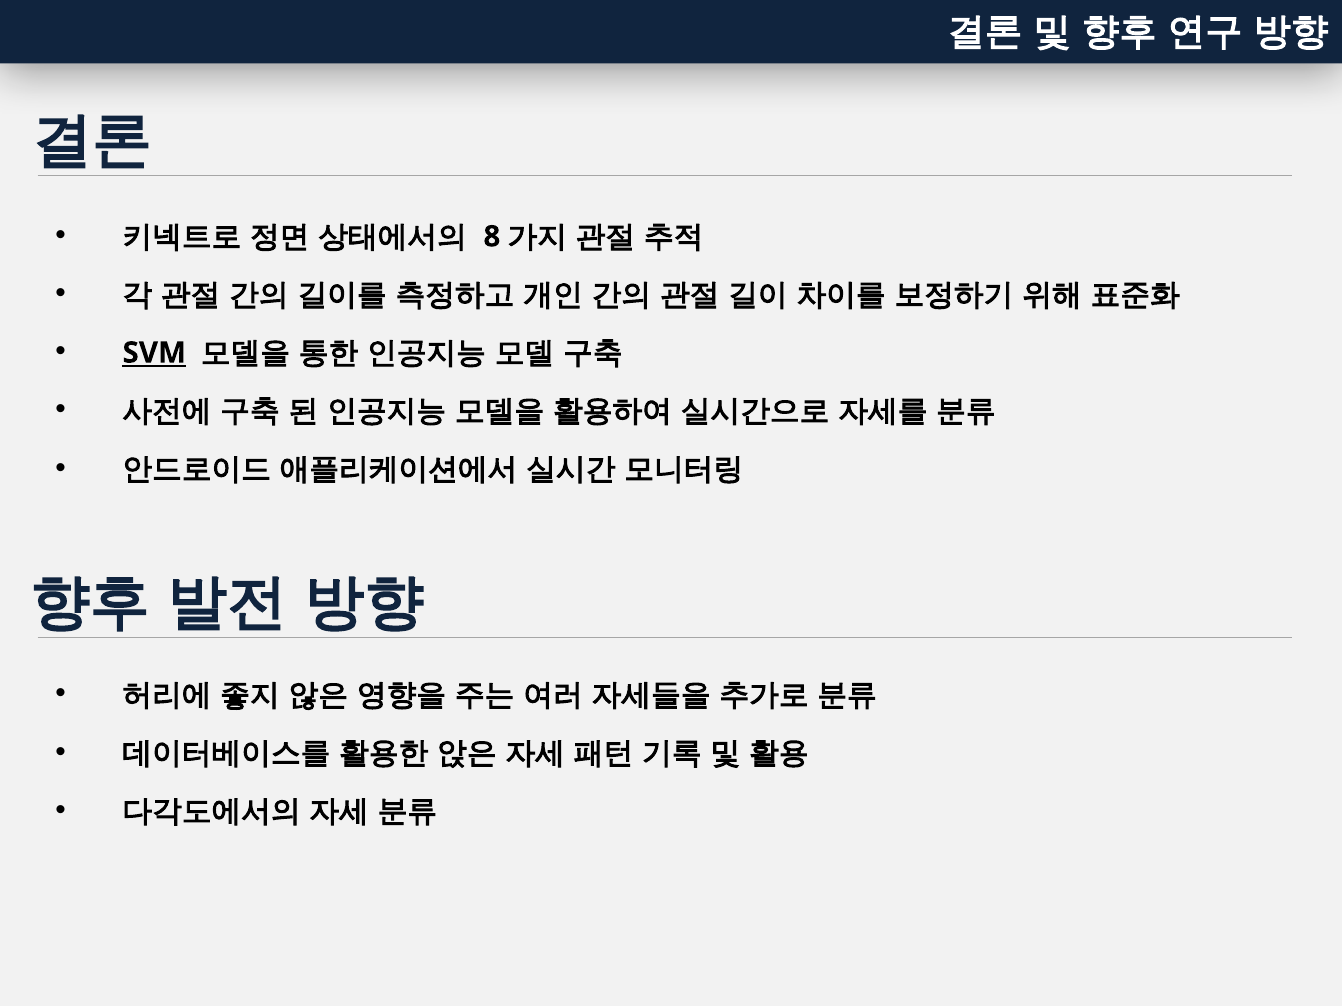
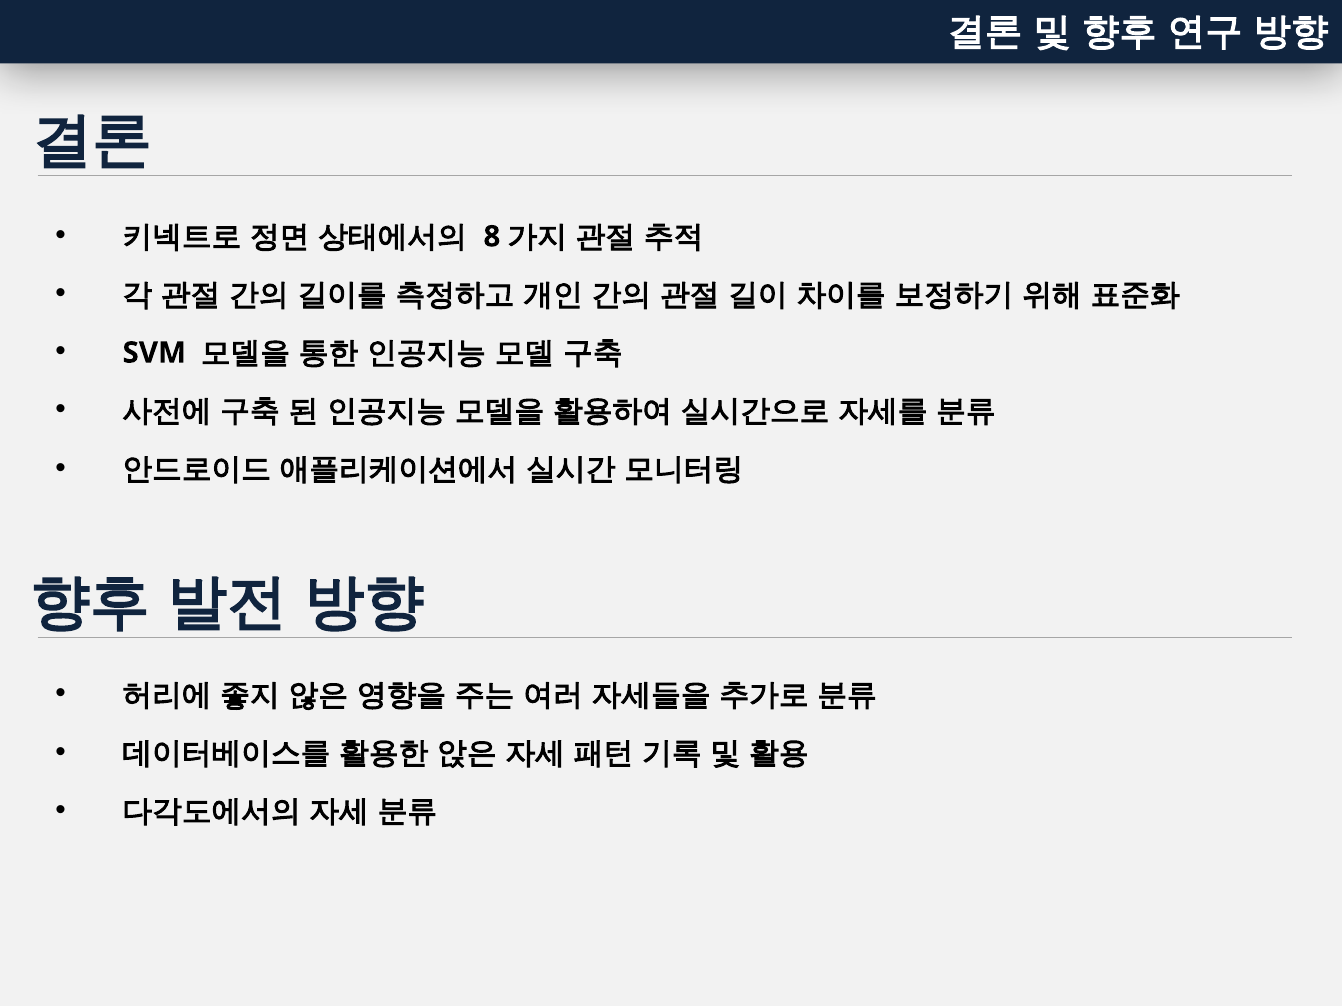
SVM underline: present -> none (154, 353)
